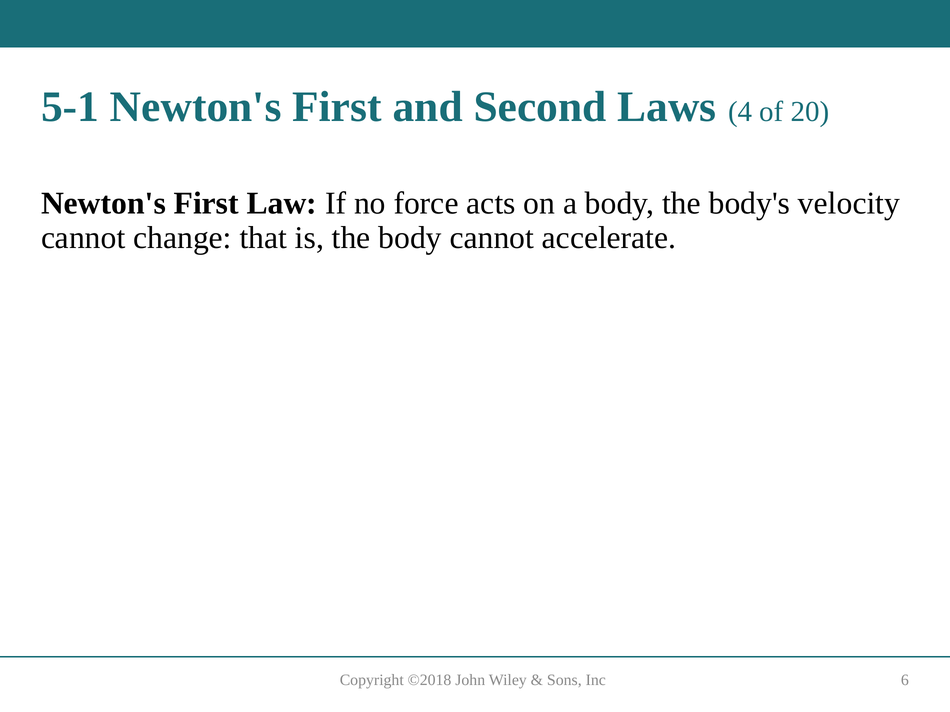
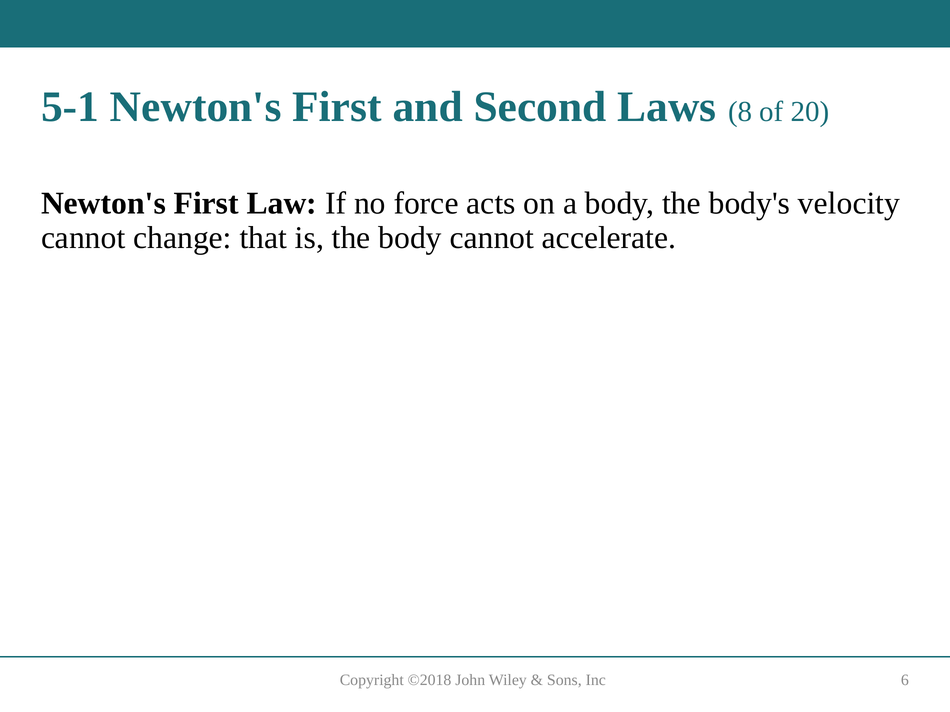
4: 4 -> 8 (740, 112)
